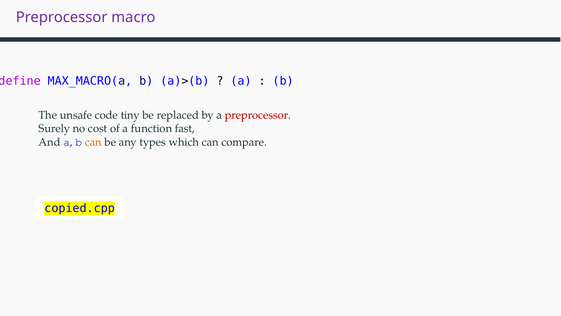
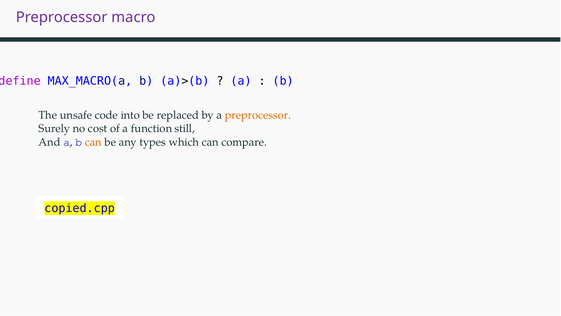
tiny: tiny -> into (130, 115)
preprocessor colour: red -> orange (258, 115)
fast: fast -> still (185, 129)
